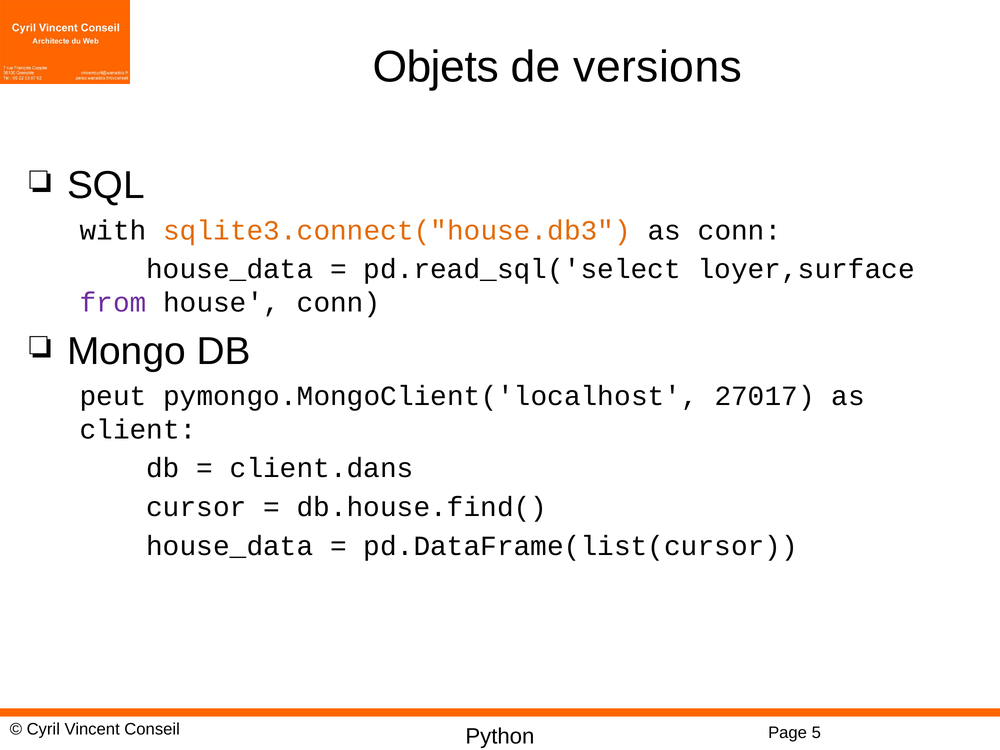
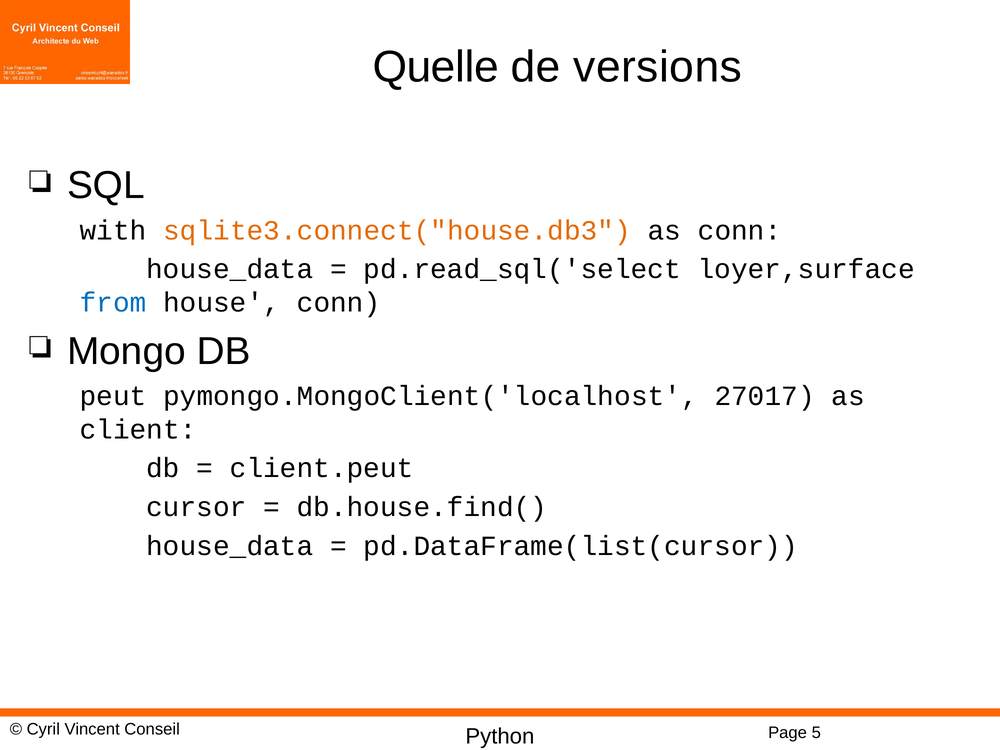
Objets: Objets -> Quelle (436, 67)
from colour: purple -> blue (113, 303)
client.dans: client.dans -> client.peut (322, 468)
